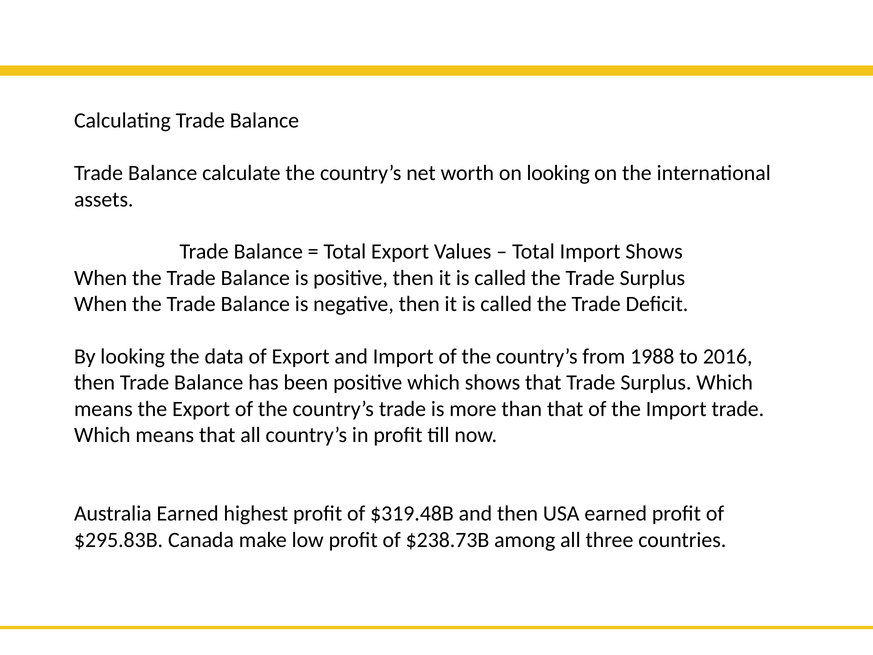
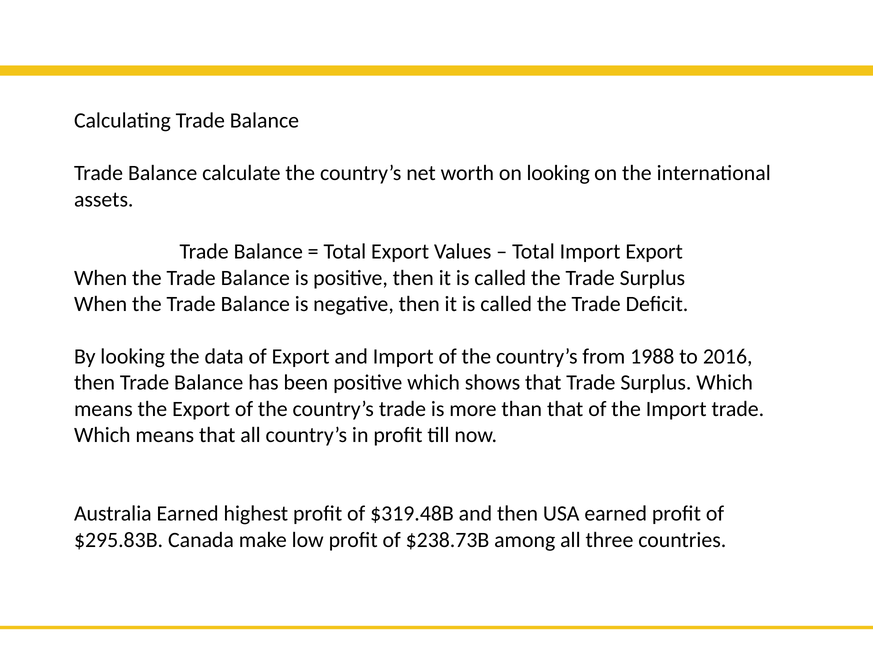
Import Shows: Shows -> Export (654, 252)
